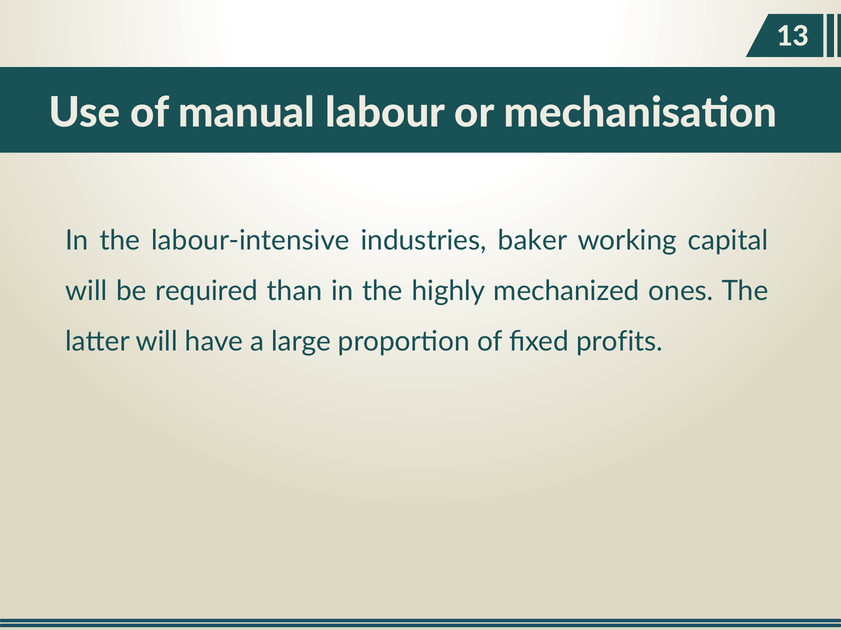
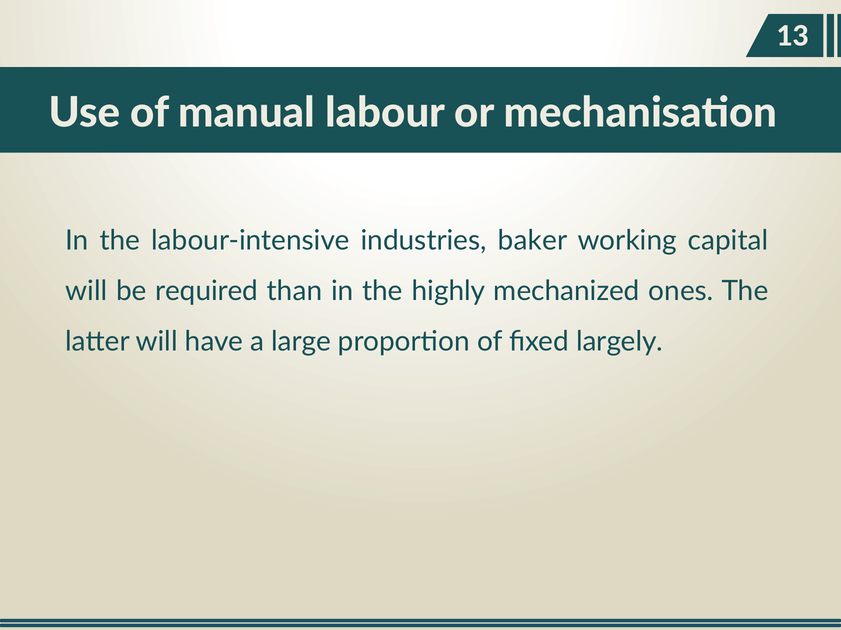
profits: profits -> largely (620, 342)
